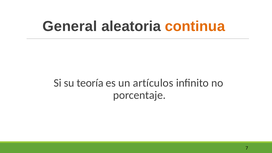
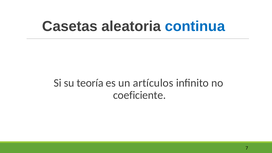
General: General -> Casetas (70, 26)
continua colour: orange -> blue (195, 26)
porcentaje: porcentaje -> coeficiente (139, 95)
